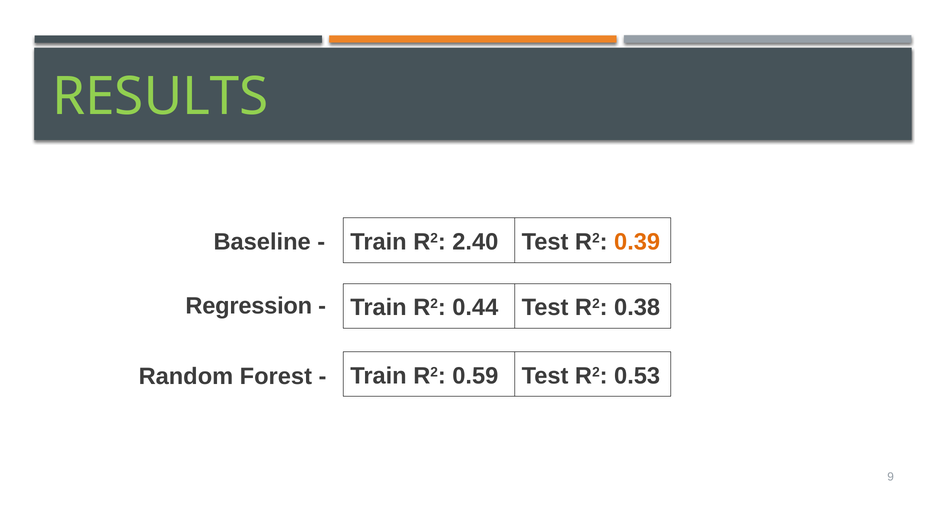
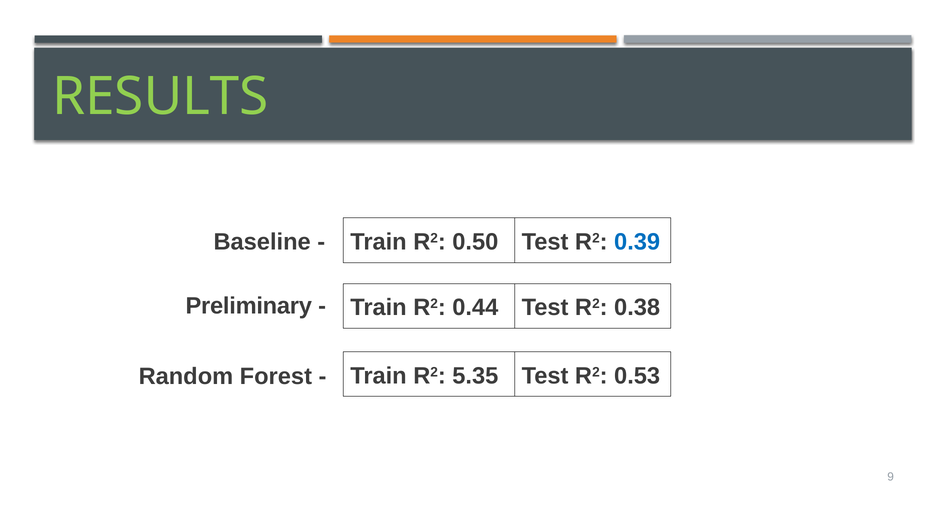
2.40: 2.40 -> 0.50 (475, 242)
0.39 colour: orange -> blue (637, 242)
Regression: Regression -> Preliminary (249, 306)
0.59: 0.59 -> 5.35 (475, 376)
